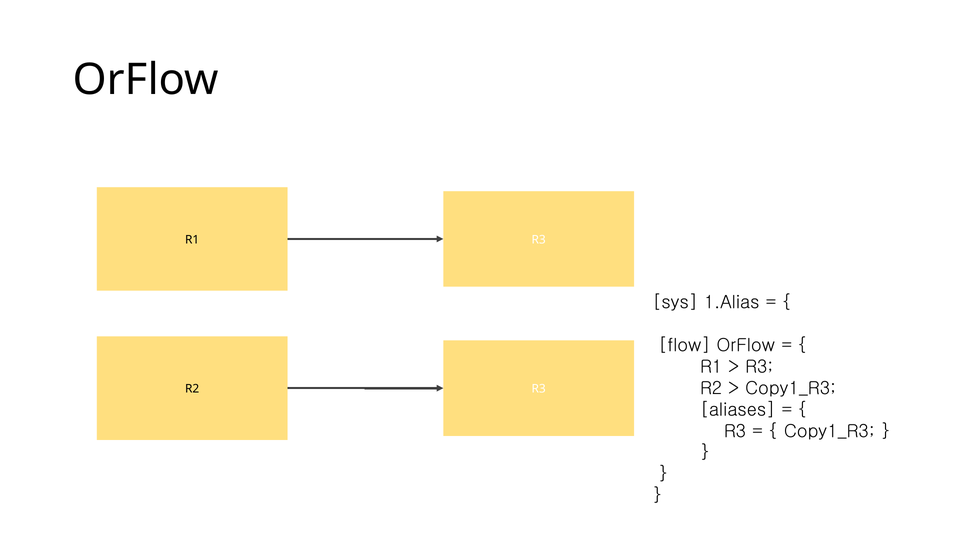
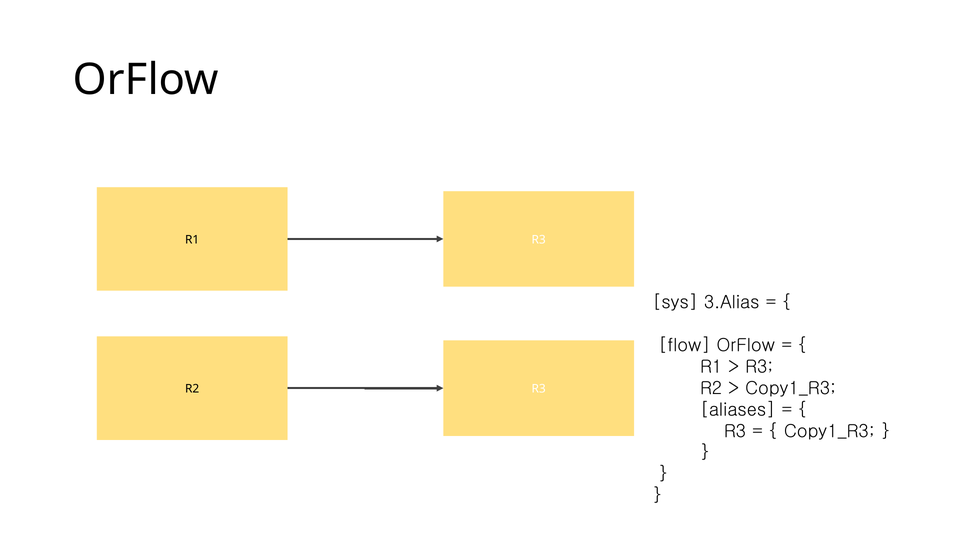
1.Alias: 1.Alias -> 3.Alias (732, 303)
